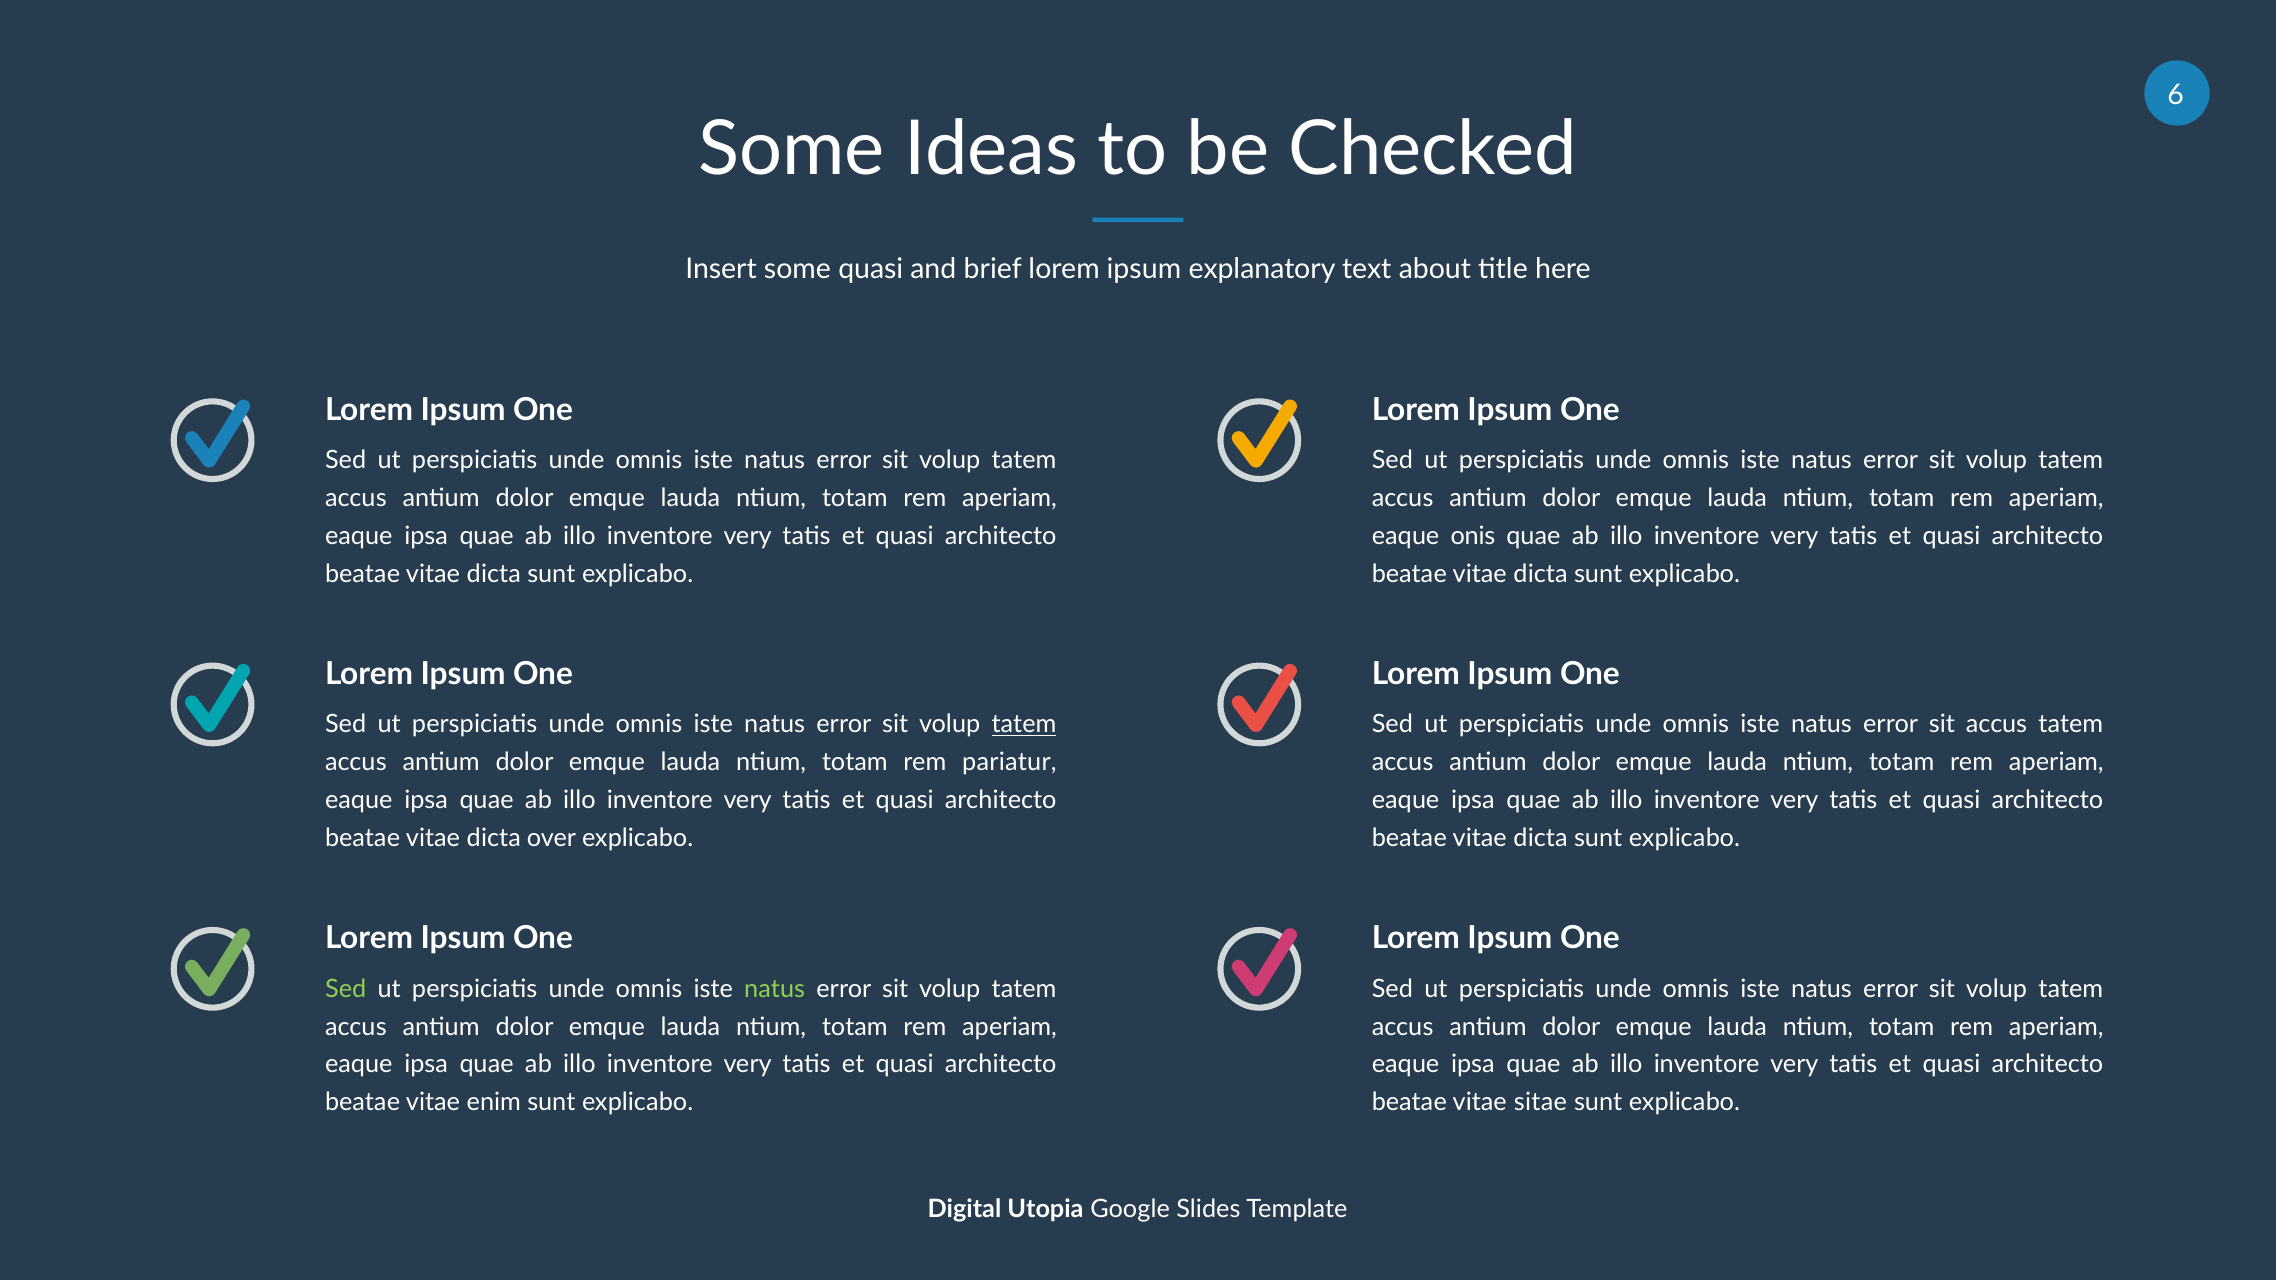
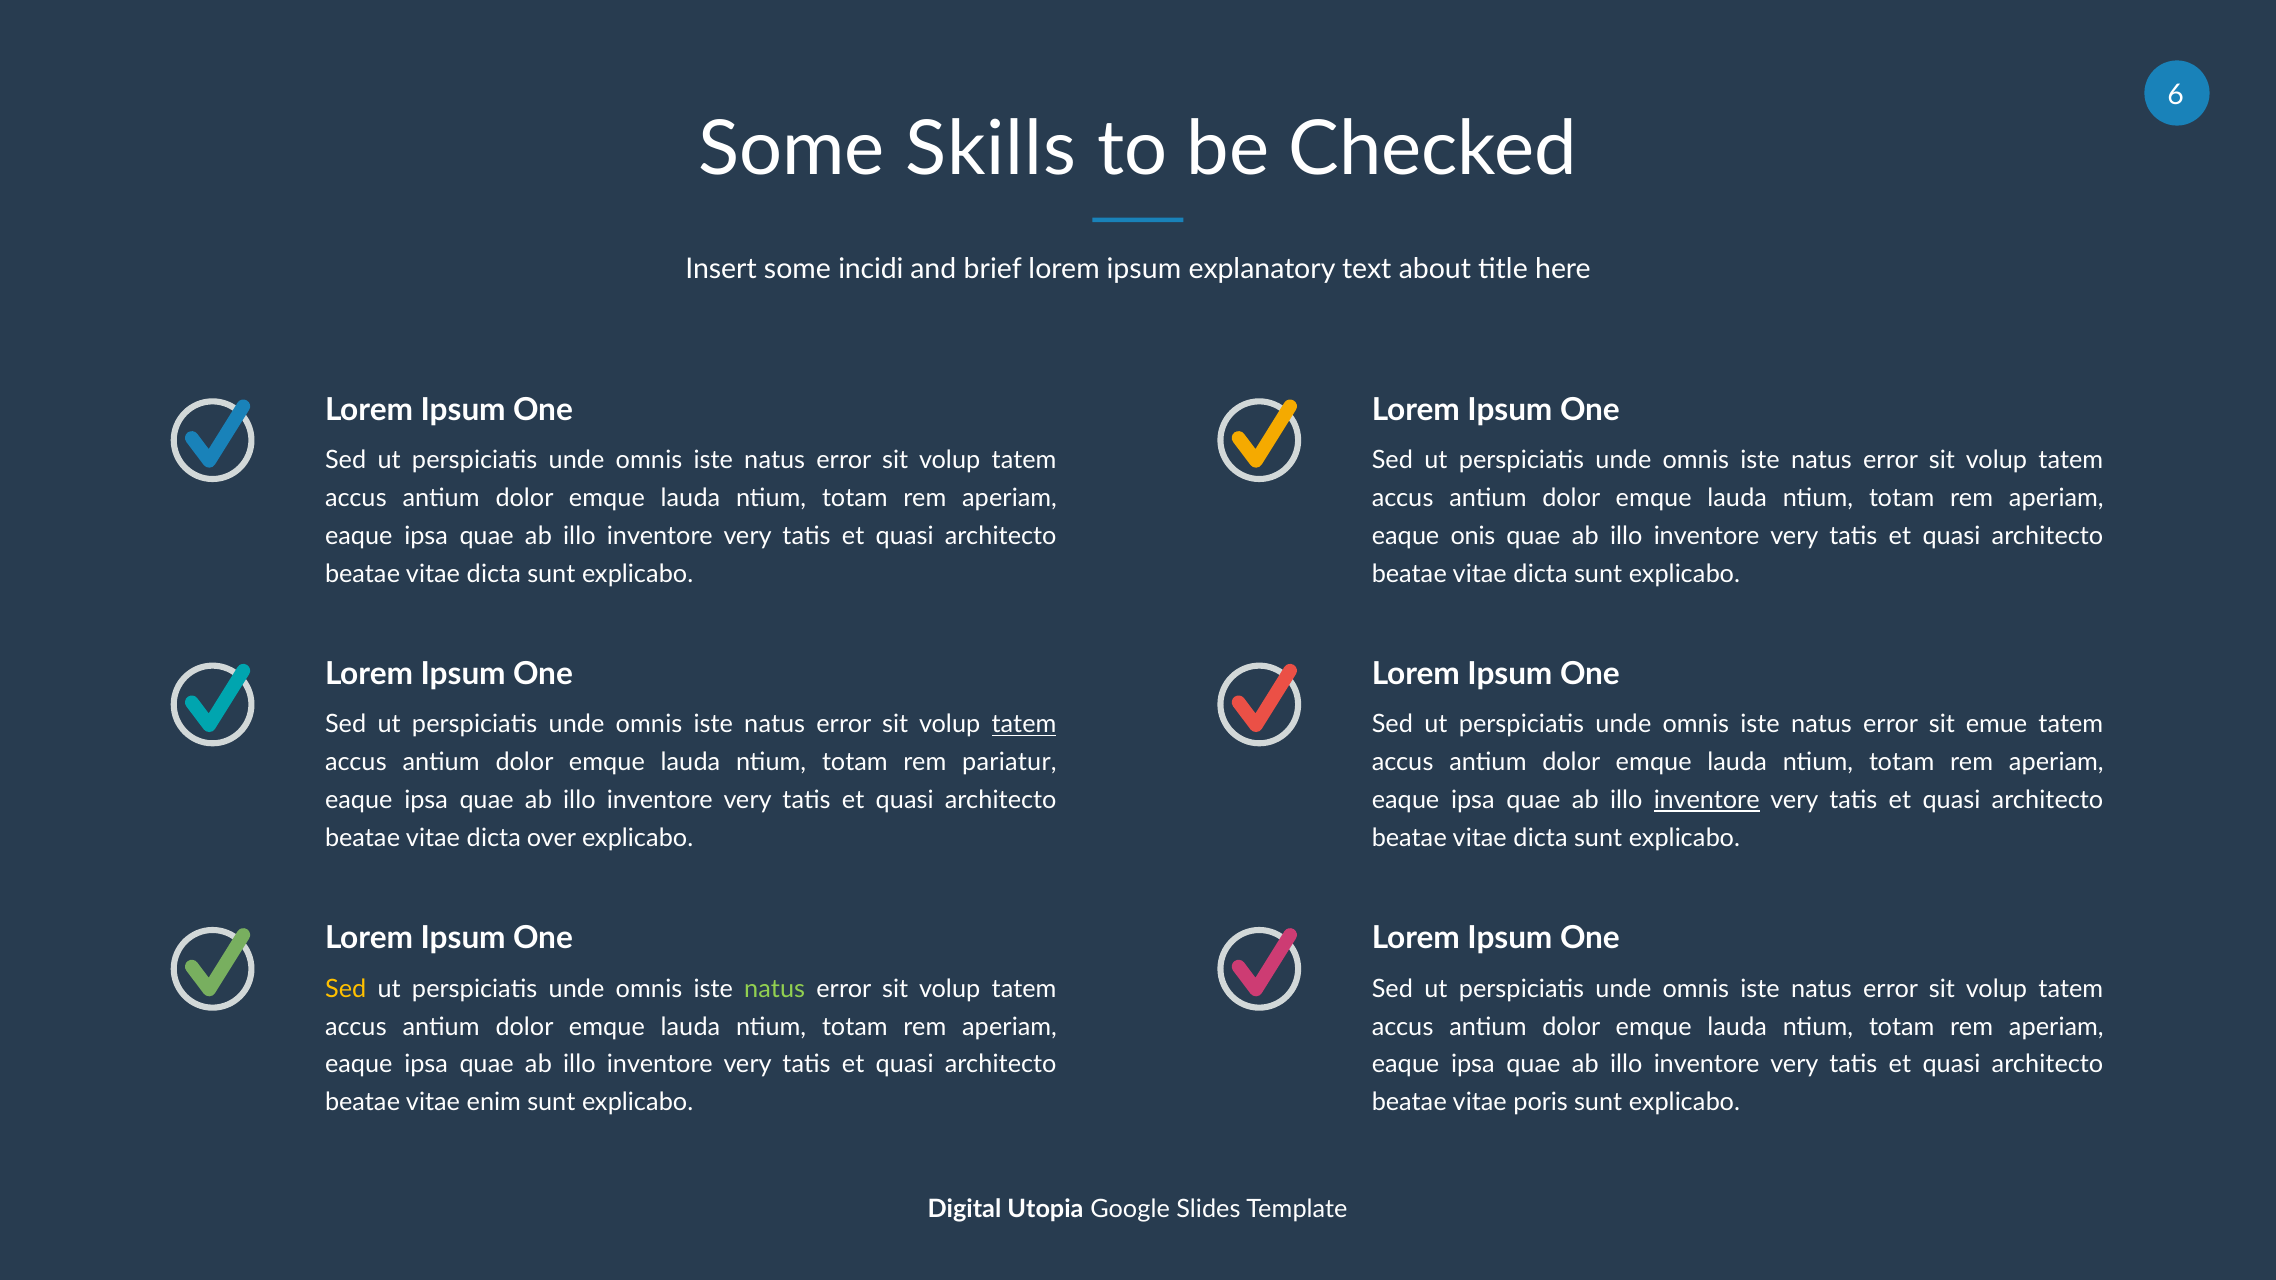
Ideas: Ideas -> Skills (991, 149)
some quasi: quasi -> incidi (871, 269)
sit accus: accus -> emue (1997, 725)
inventore underline: none -> present (1707, 800)
Sed colour: light green -> yellow (346, 989)
sitae: sitae -> poris (1541, 1103)
